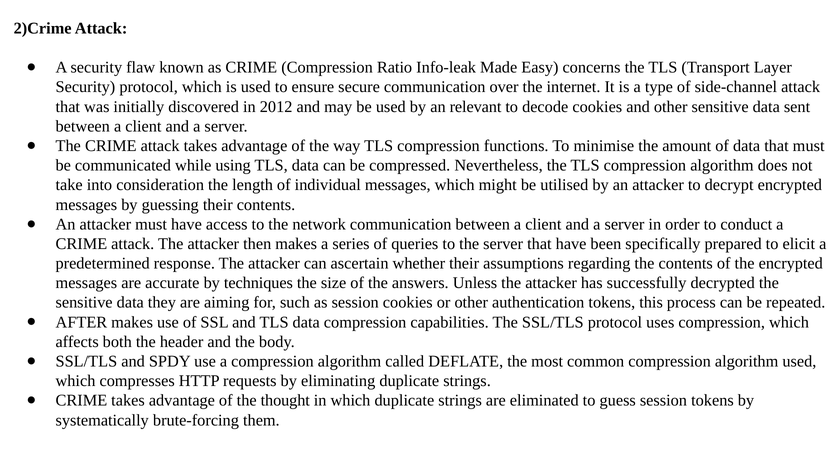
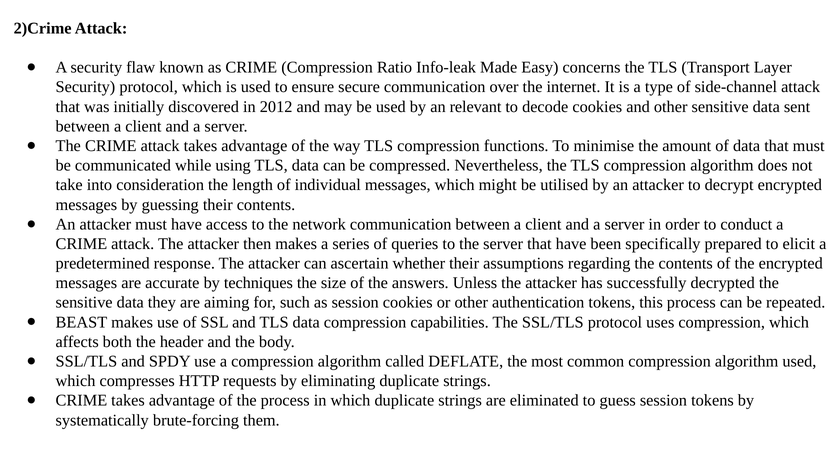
AFTER: AFTER -> BEAST (81, 322)
the thought: thought -> process (285, 400)
